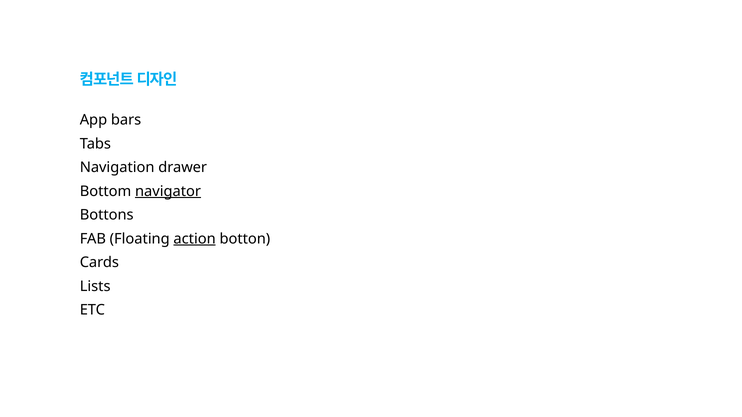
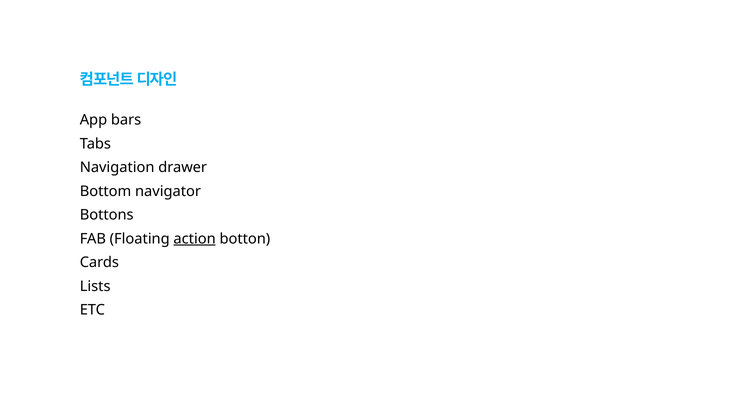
navigator underline: present -> none (168, 191)
